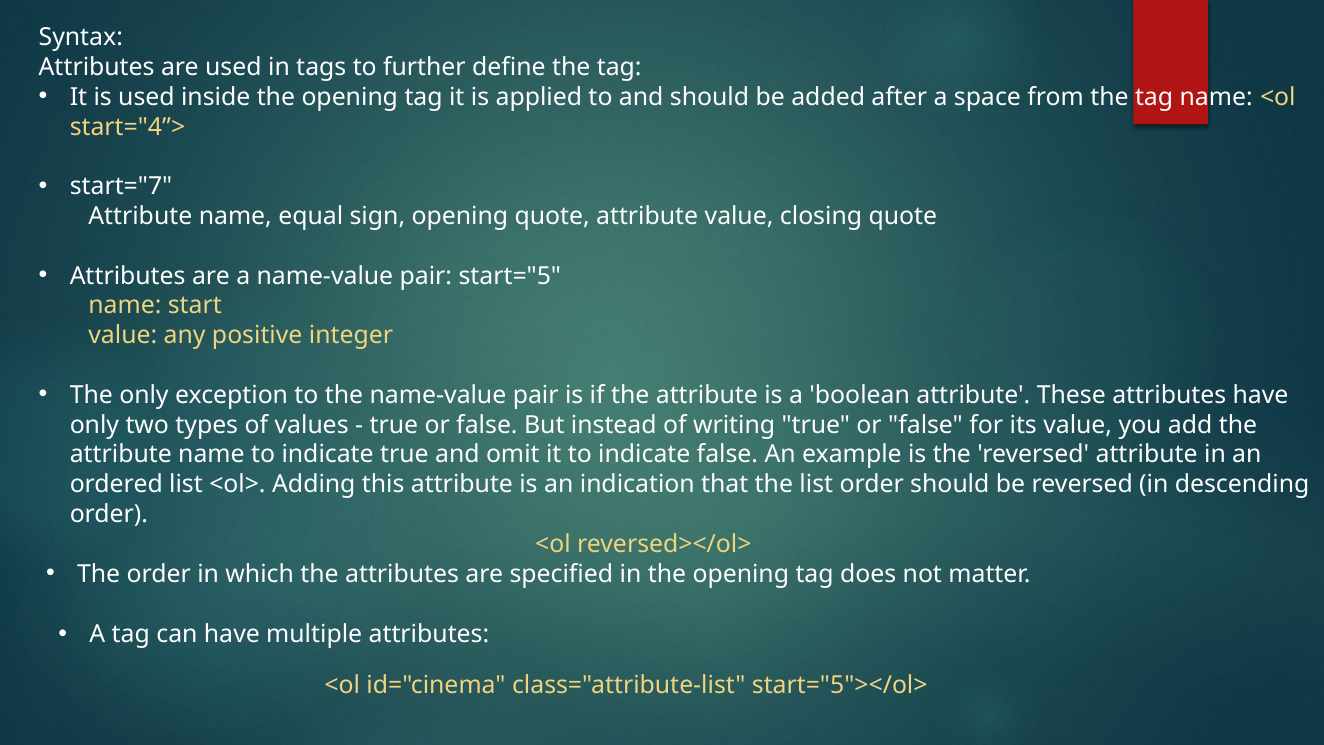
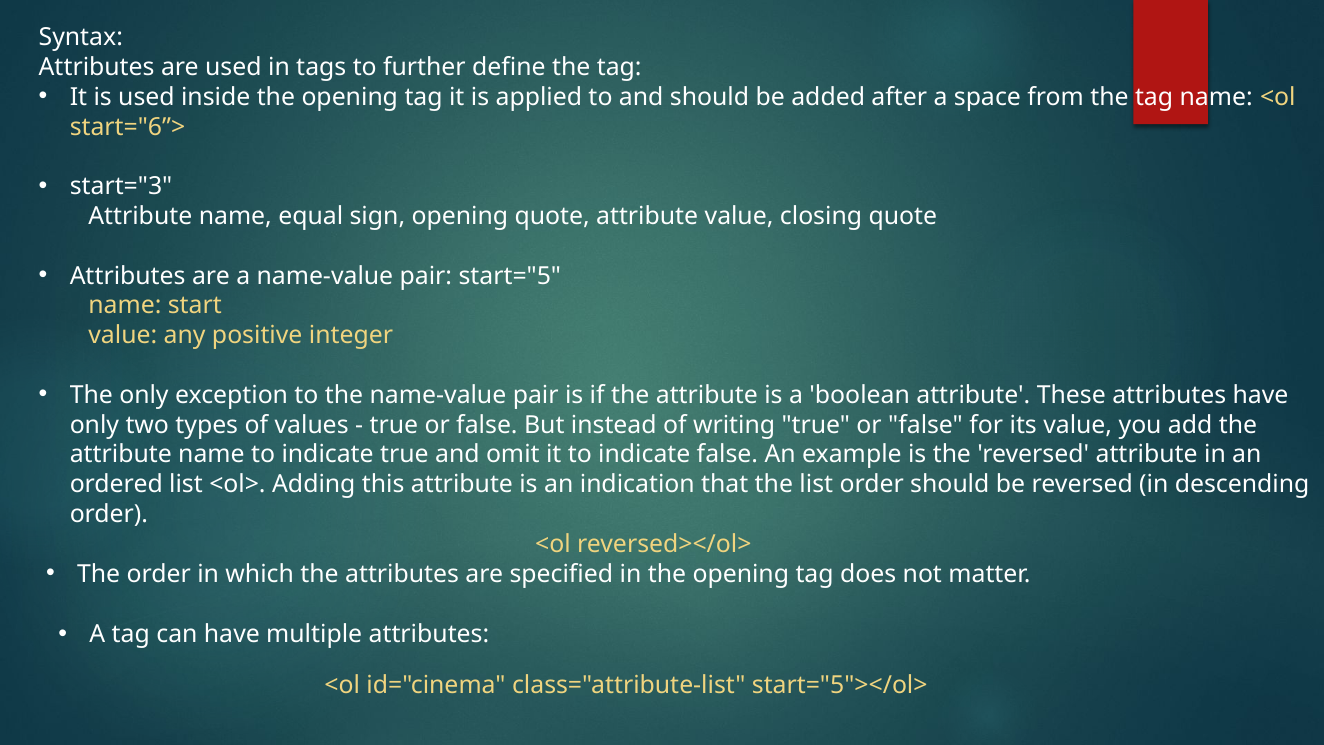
start="4”>: start="4”> -> start="6”> (127, 127)
start="7: start="7 -> start="3 (121, 186)
